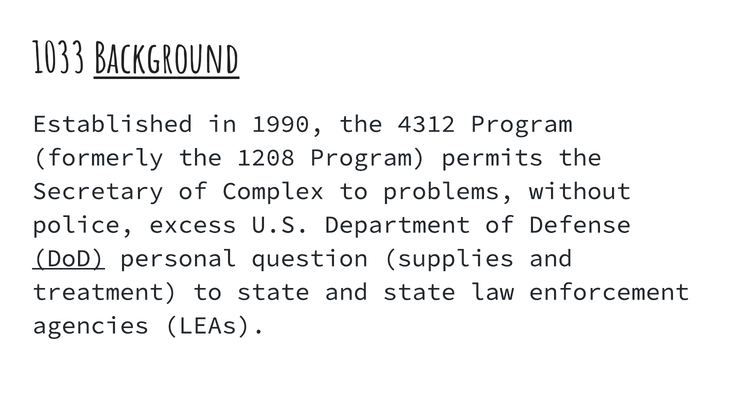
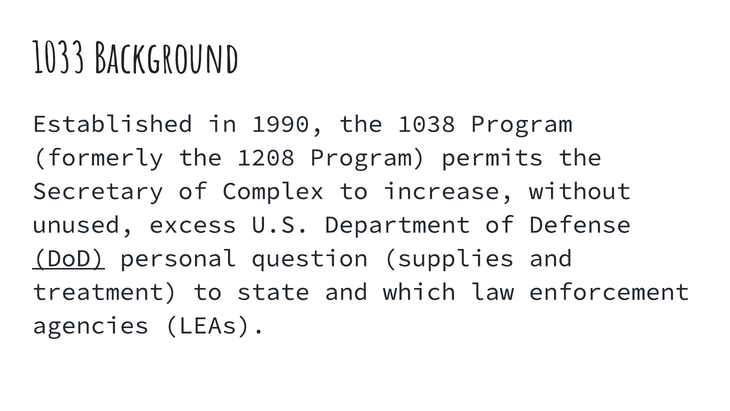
Background underline: present -> none (167, 59)
4312: 4312 -> 1038 (427, 124)
problems: problems -> increase (448, 191)
police: police -> unused (83, 224)
and state: state -> which (419, 292)
